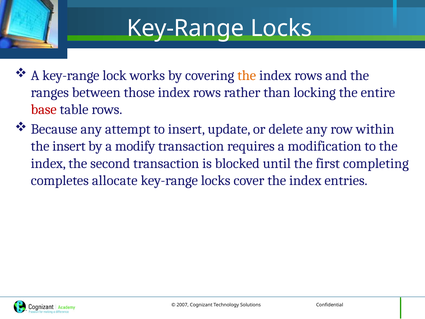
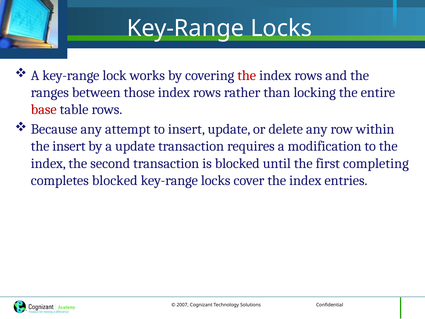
the colour: orange -> red (247, 75)
a modify: modify -> update (135, 146)
completes allocate: allocate -> blocked (115, 180)
